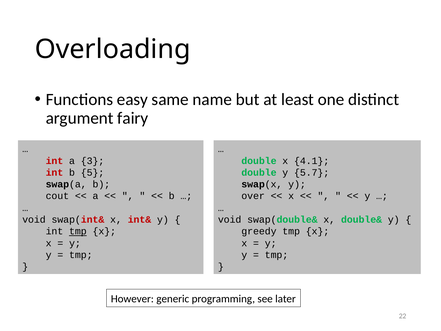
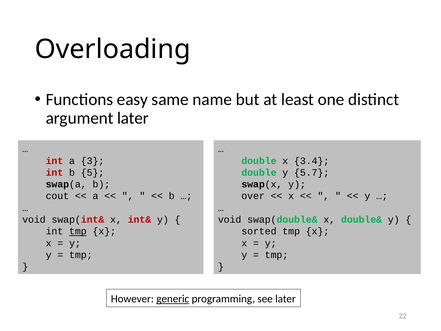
argument fairy: fairy -> later (133, 118)
4.1: 4.1 -> 3.4 (312, 161)
greedy: greedy -> sorted (259, 231)
generic underline: none -> present (173, 299)
